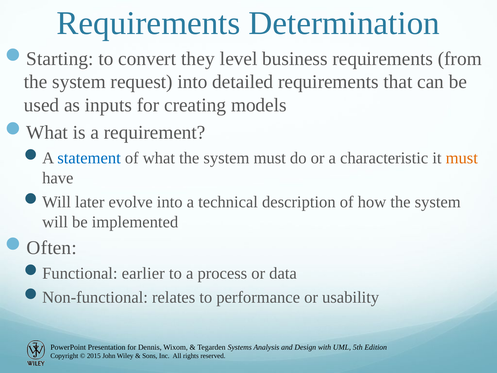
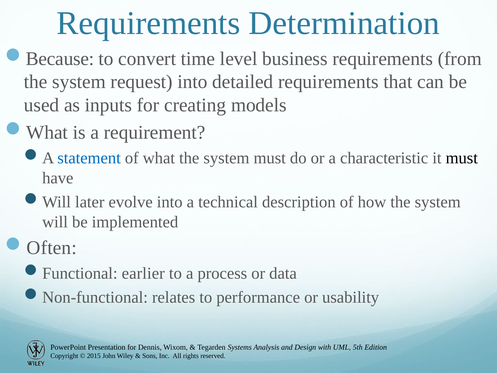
Starting: Starting -> Because (60, 59)
they: they -> time (198, 59)
must colour: orange -> black (462, 158)
